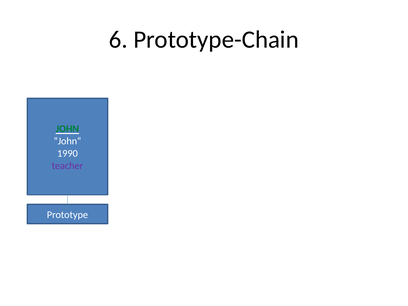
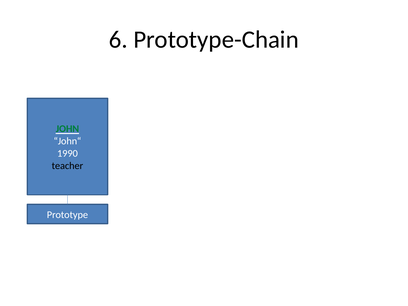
teacher colour: purple -> black (67, 166)
